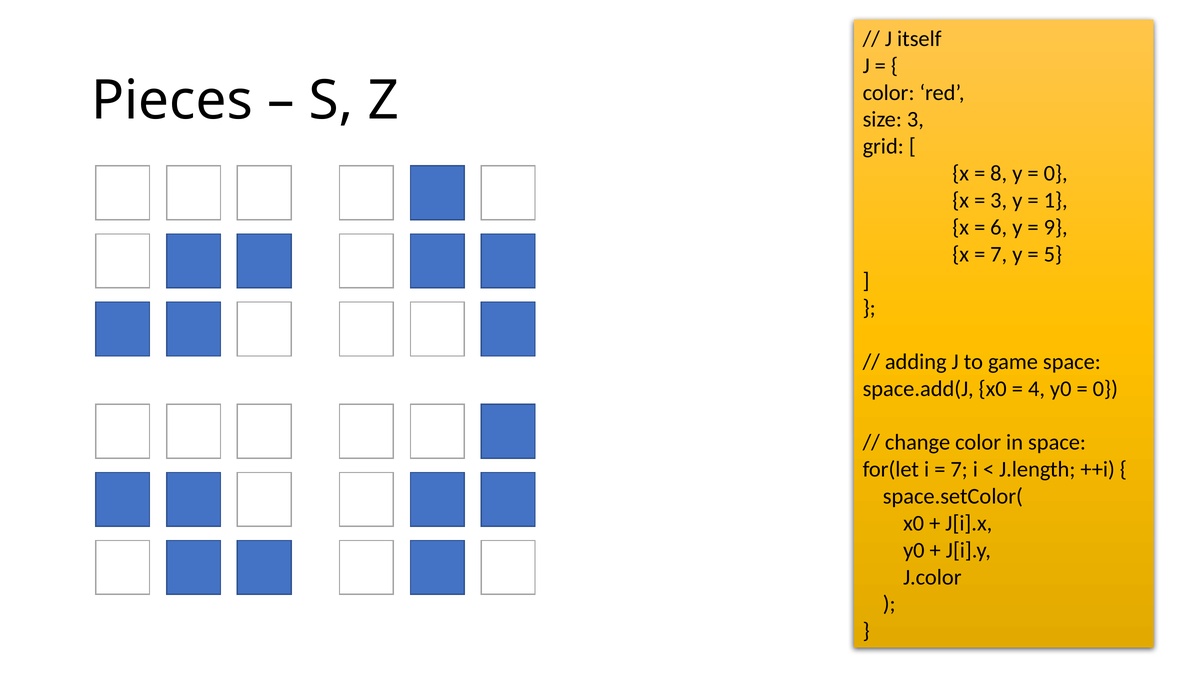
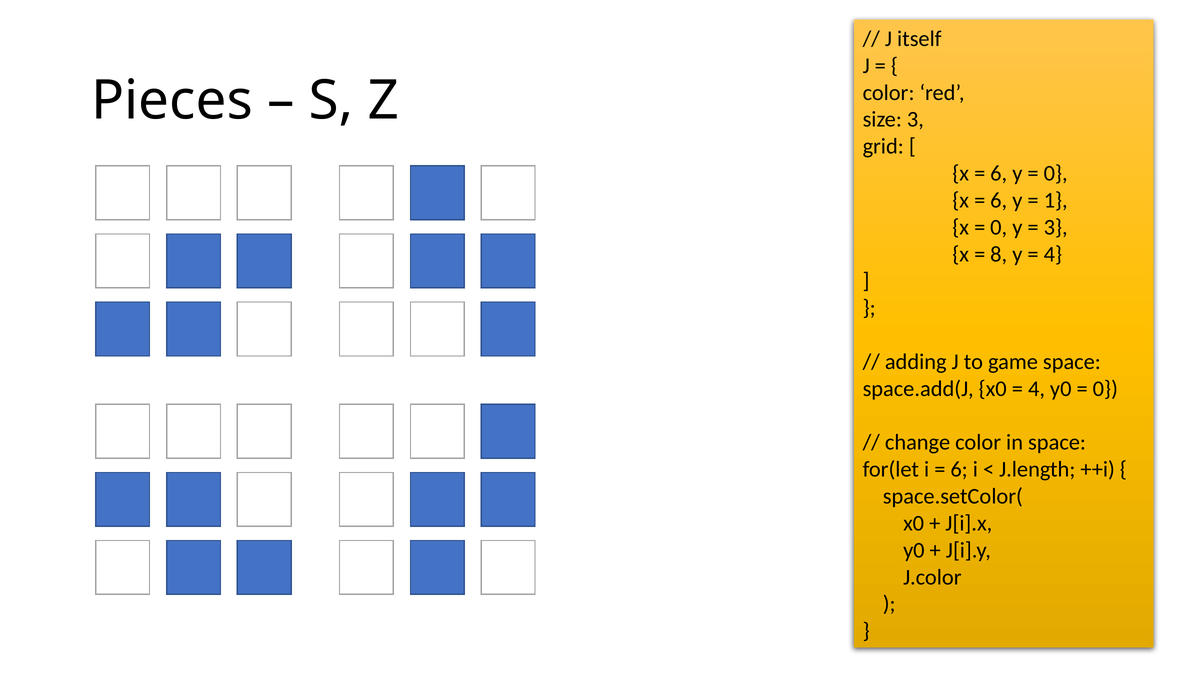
8: 8 -> 6 (999, 173)
3: 3 -> 6 (999, 200)
6: 6 -> 0 (999, 227)
9: 9 -> 3 (1056, 227)
7: 7 -> 8 (999, 254)
5: 5 -> 4 (1053, 254)
7: 7 -> 6 (959, 469)
